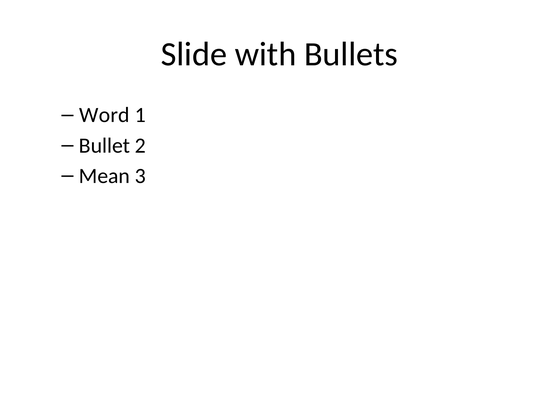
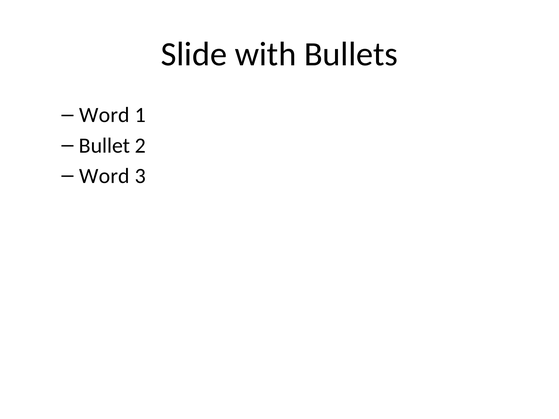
Mean: Mean -> Word (104, 176)
